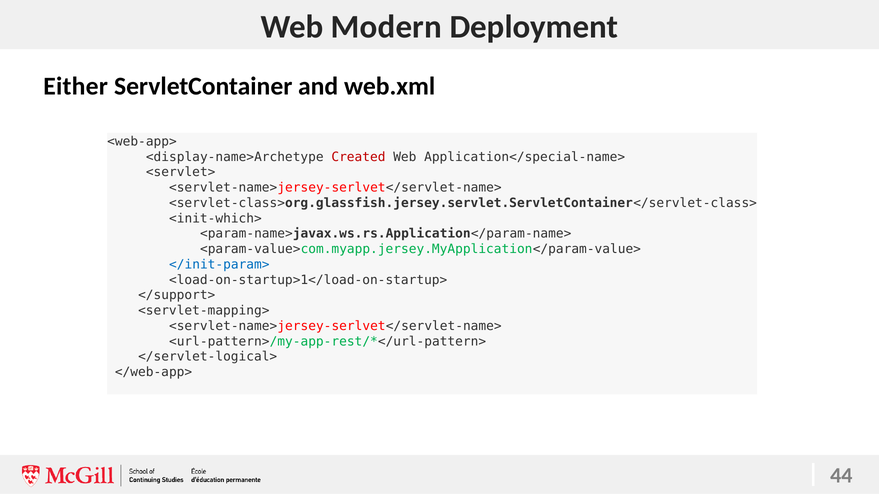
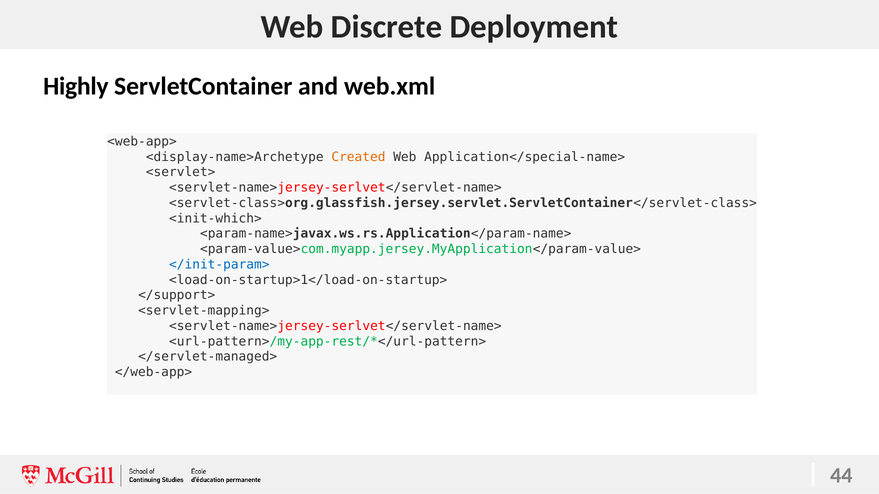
Modern: Modern -> Discrete (387, 27)
Either: Either -> Highly (76, 86)
Created colour: red -> orange (358, 157)
</servlet-logical>: </servlet-logical> -> </servlet-managed> (208, 357)
